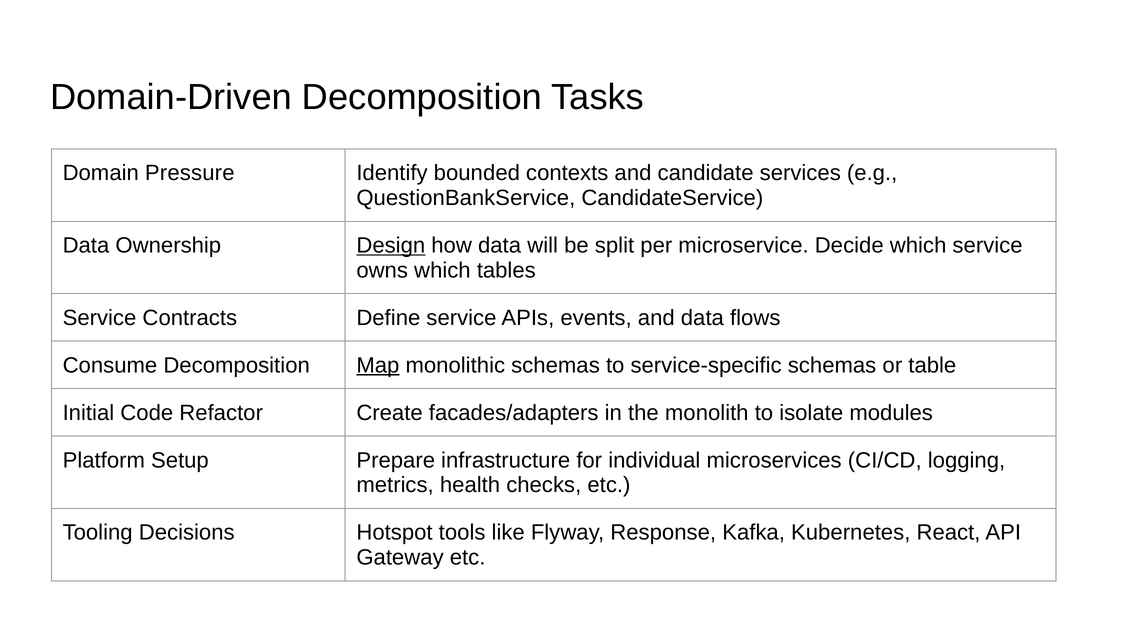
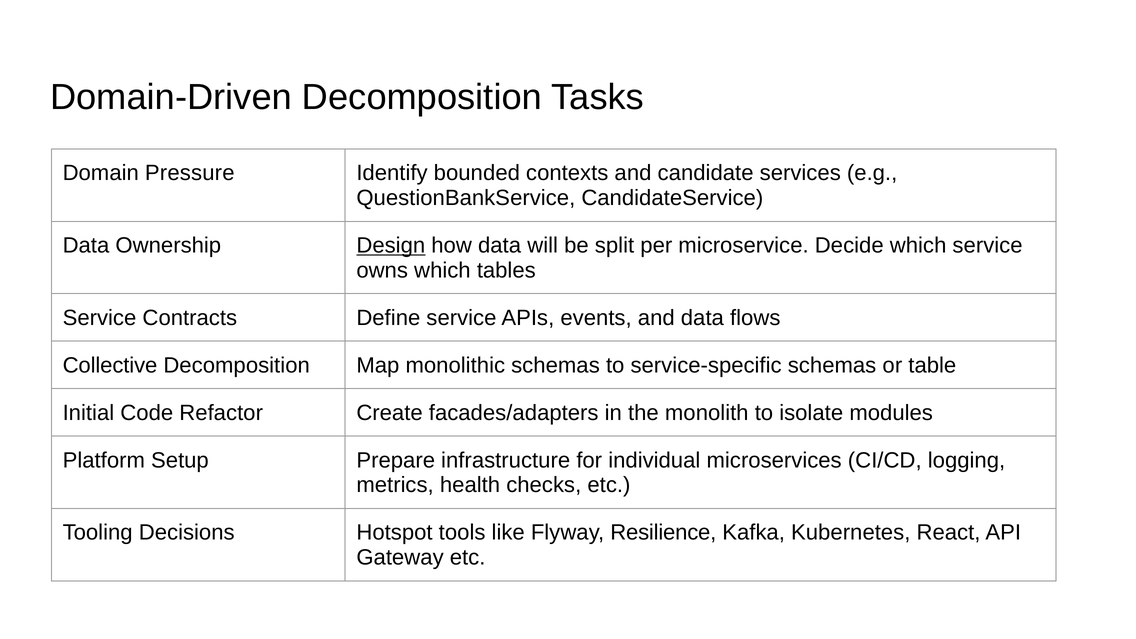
Consume: Consume -> Collective (110, 365)
Map underline: present -> none (378, 365)
Response: Response -> Resilience (663, 533)
